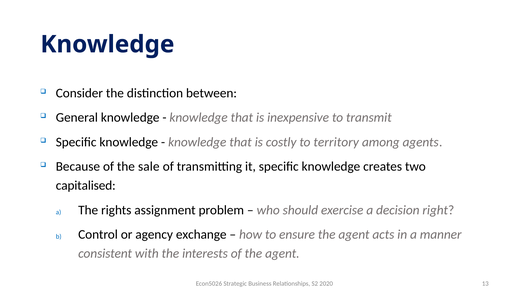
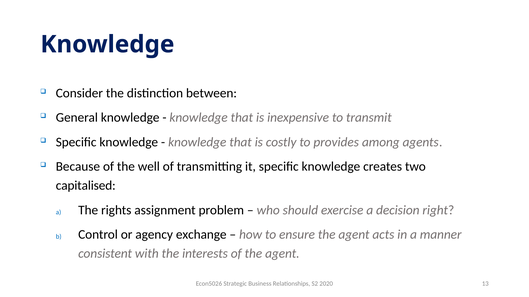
territory: territory -> provides (336, 142)
sale: sale -> well (149, 167)
